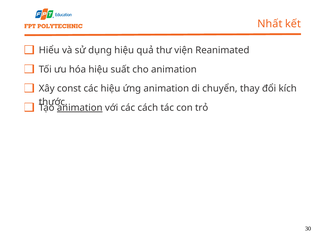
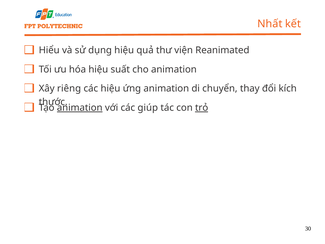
const: const -> riêng (69, 89)
cách: cách -> giúp (148, 108)
trỏ underline: none -> present (202, 108)
